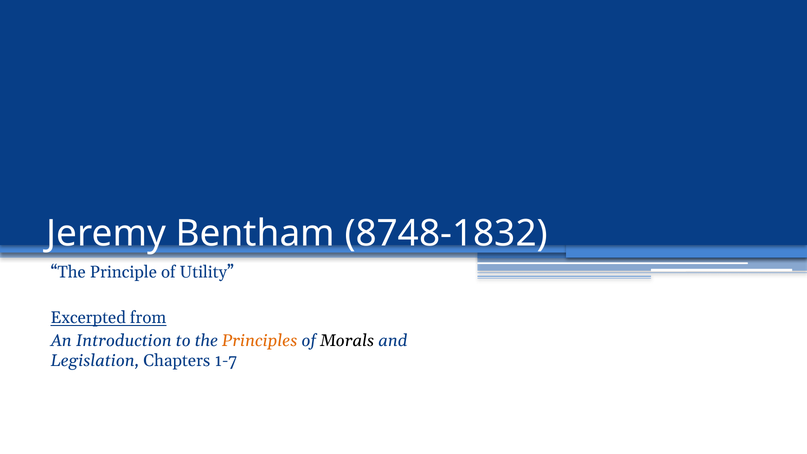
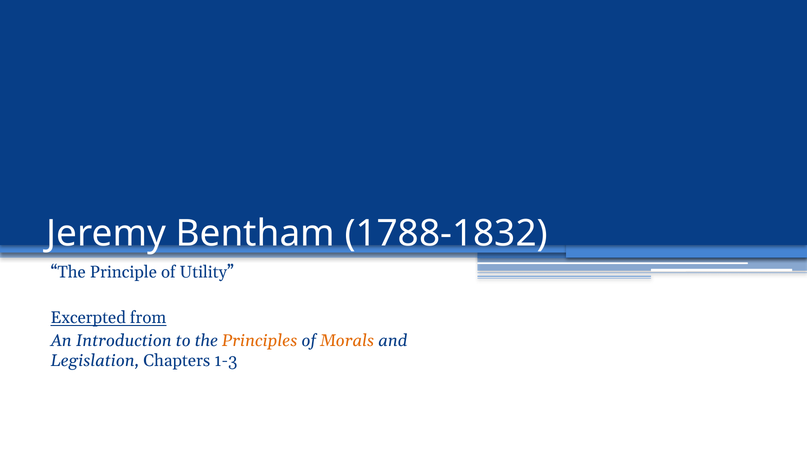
8748-1832: 8748-1832 -> 1788-1832 (446, 234)
Morals colour: black -> orange (347, 341)
1-7: 1-7 -> 1-3 (226, 361)
